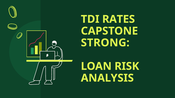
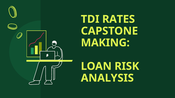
STRONG: STRONG -> MAKING (105, 43)
